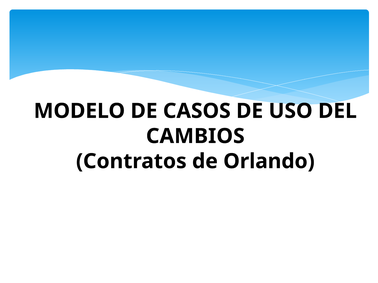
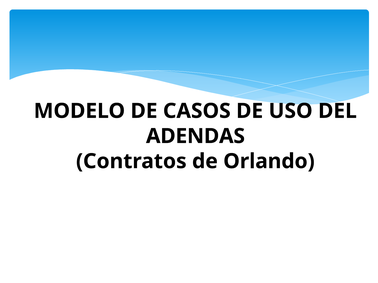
CAMBIOS: CAMBIOS -> ADENDAS (195, 136)
